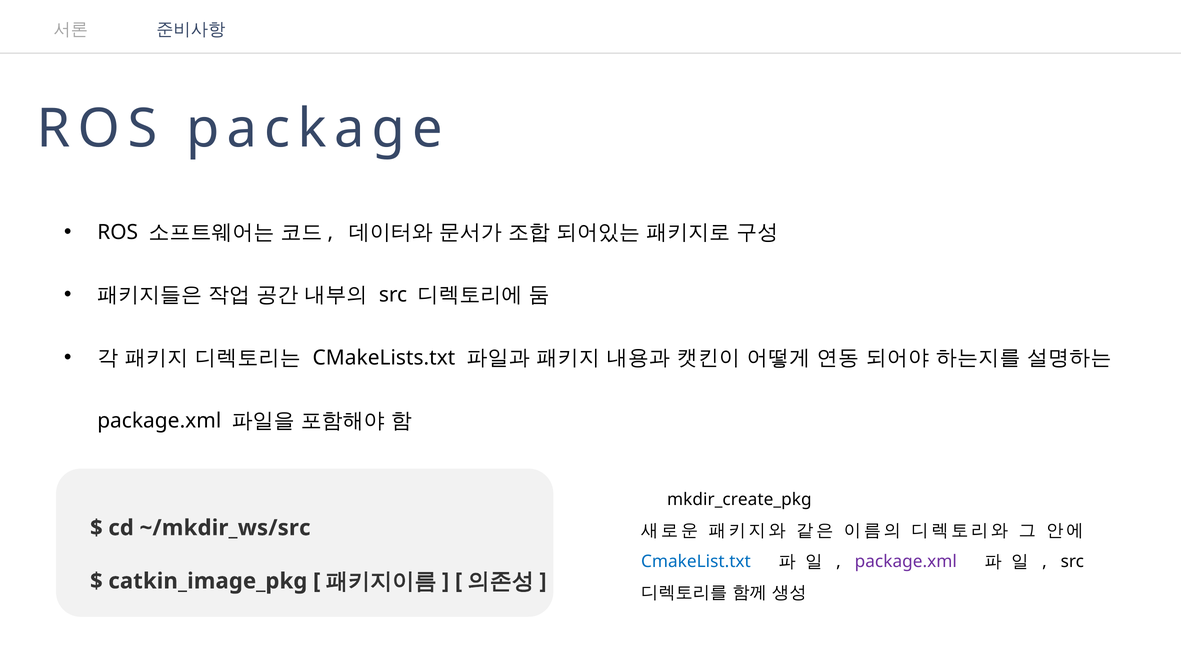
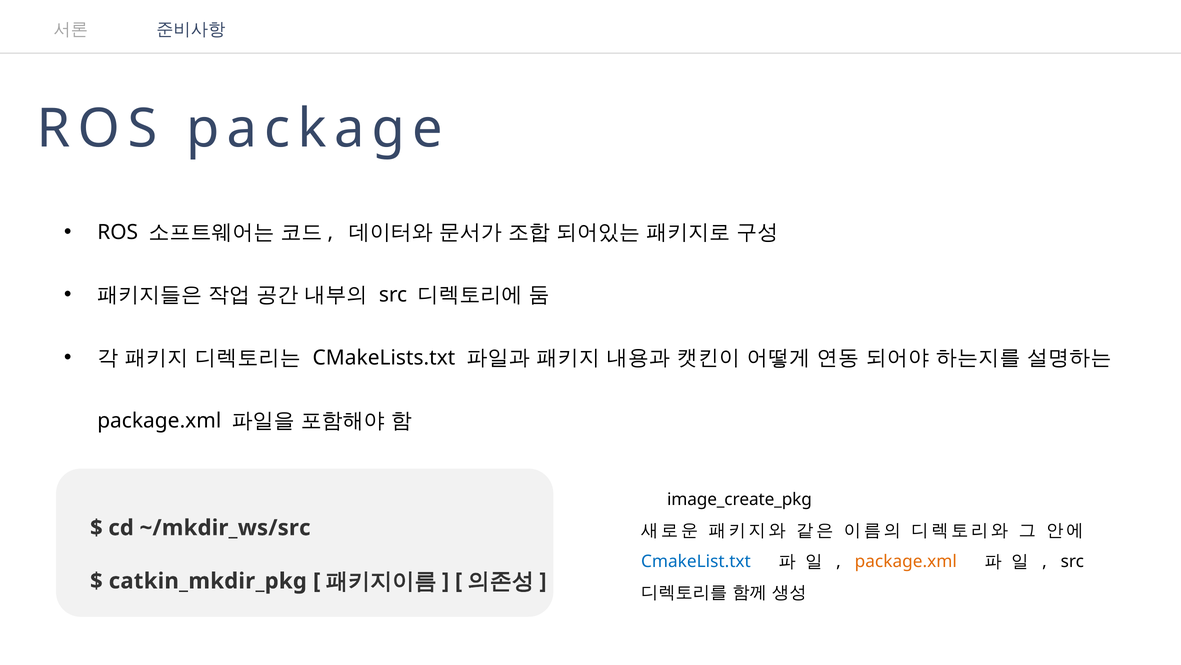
mkdir_create_pkg: mkdir_create_pkg -> image_create_pkg (739, 499)
package.xml colour: purple -> orange (906, 561)
catkin_image_pkg: catkin_image_pkg -> catkin_mkdir_pkg (208, 580)
